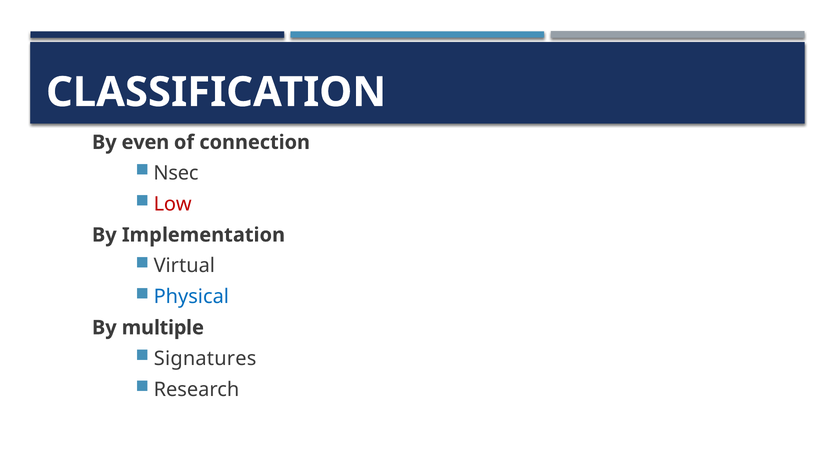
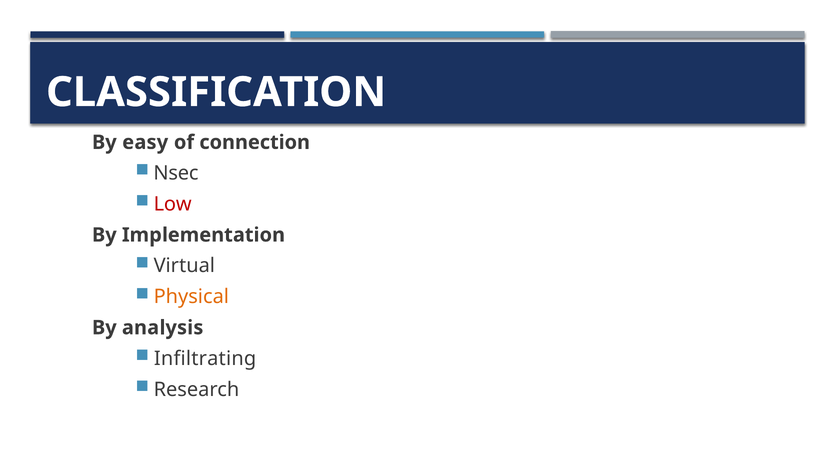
even: even -> easy (145, 142)
Physical colour: blue -> orange (191, 297)
multiple: multiple -> analysis (163, 327)
Signatures: Signatures -> Infiltrating (205, 358)
